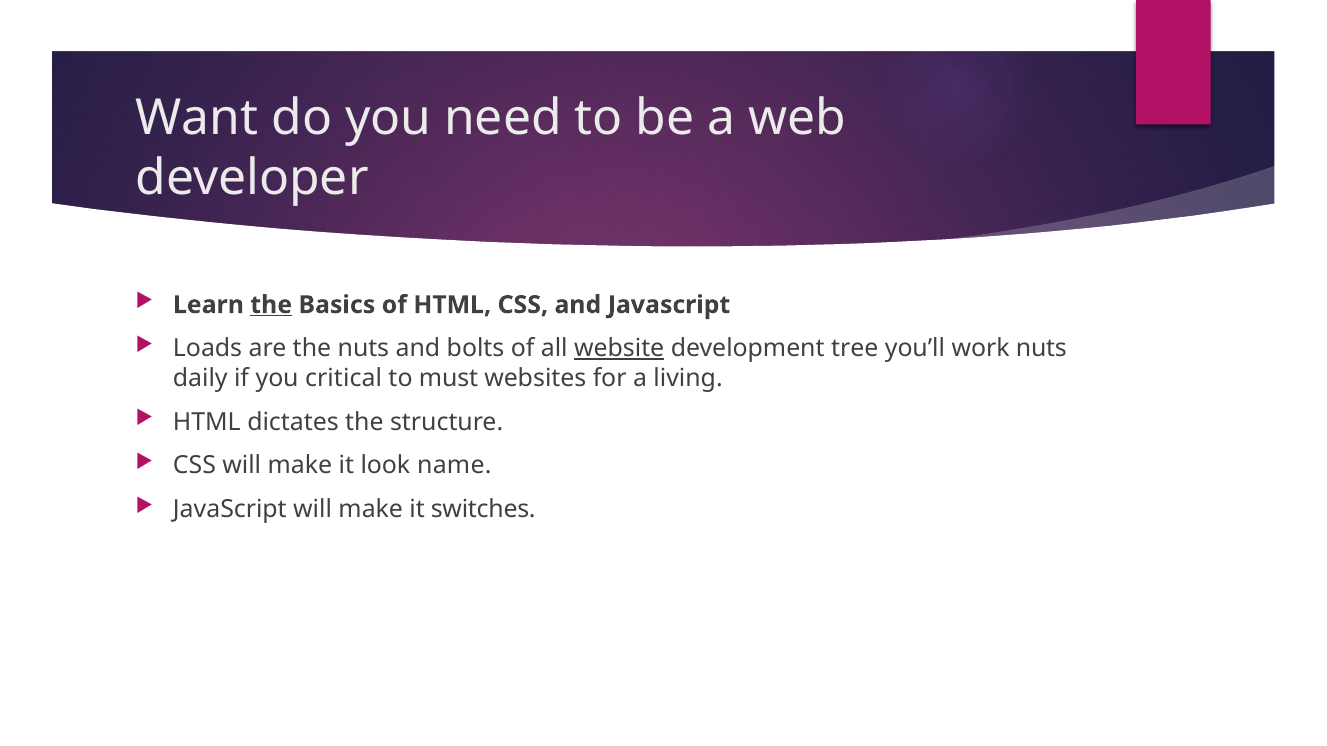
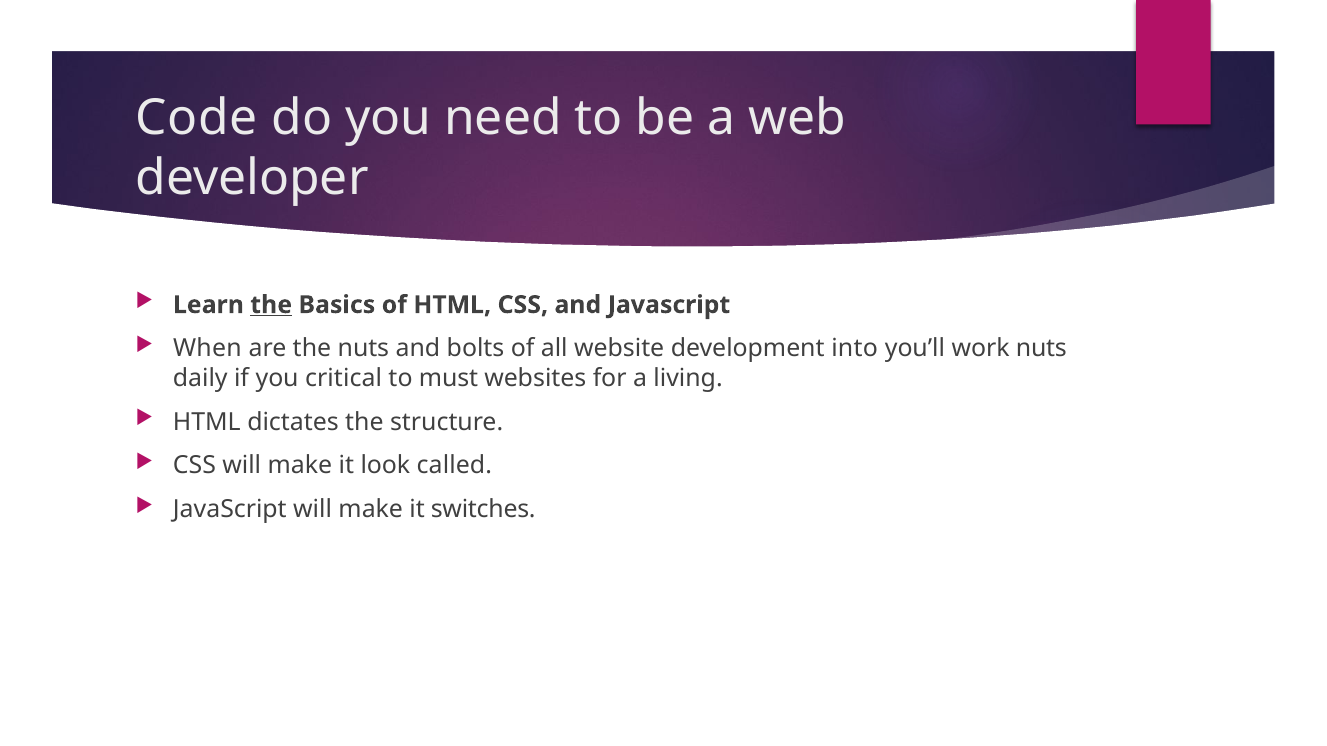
Want: Want -> Code (197, 118)
Loads: Loads -> When (207, 349)
website underline: present -> none (619, 349)
tree: tree -> into (855, 349)
name: name -> called (454, 466)
